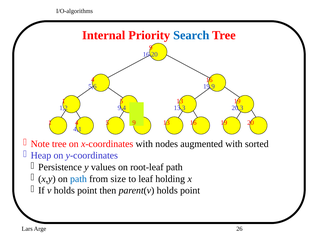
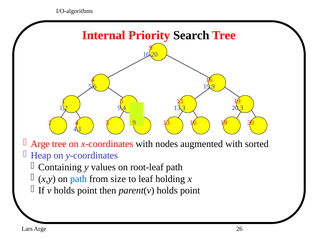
Search colour: blue -> black (191, 35)
Note: Note -> Arge (40, 143)
Persistence: Persistence -> Containing (60, 167)
